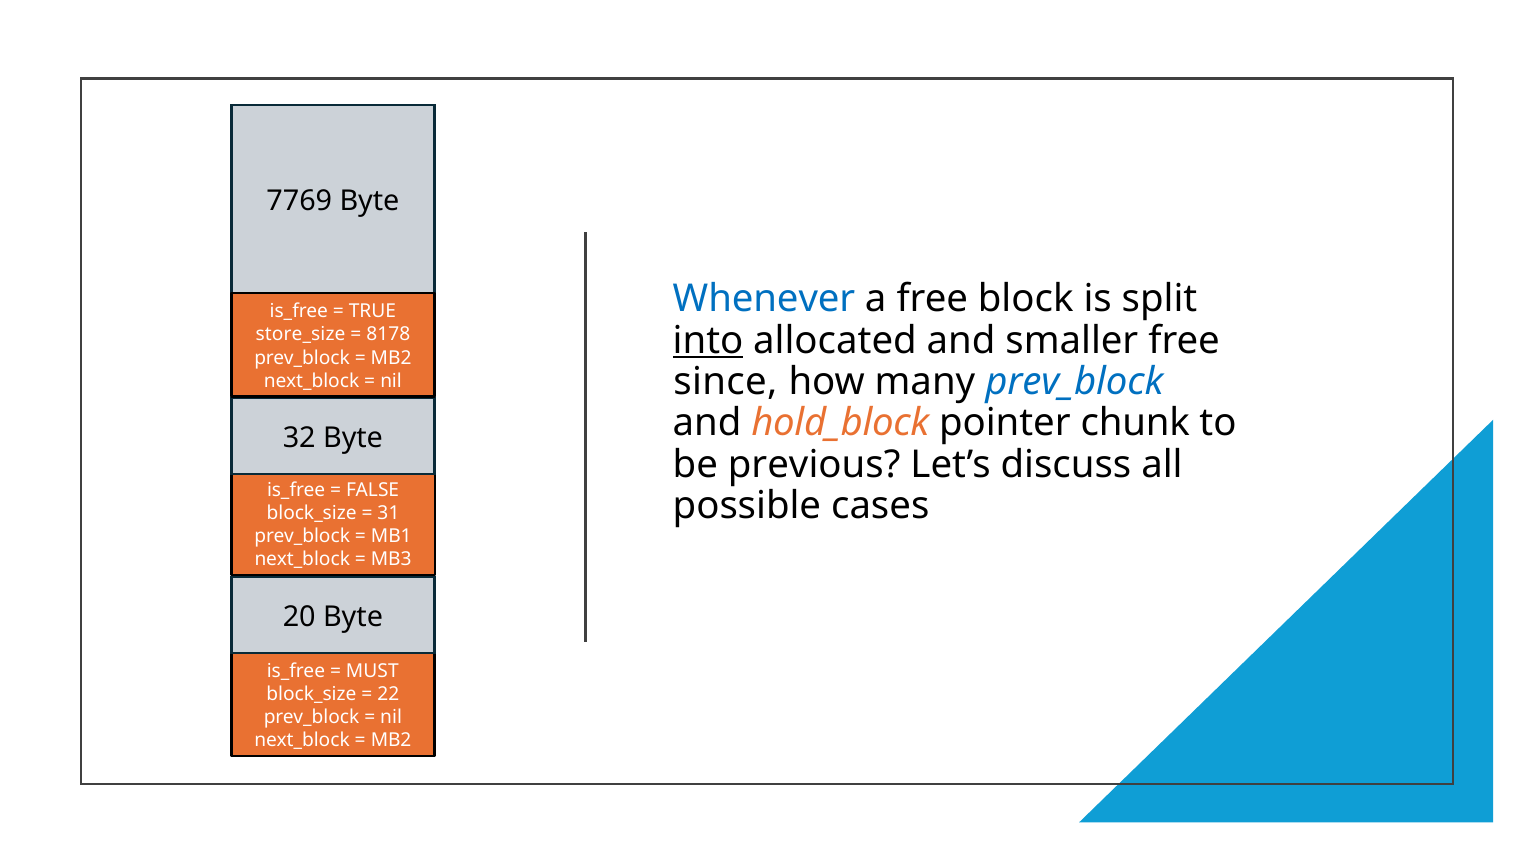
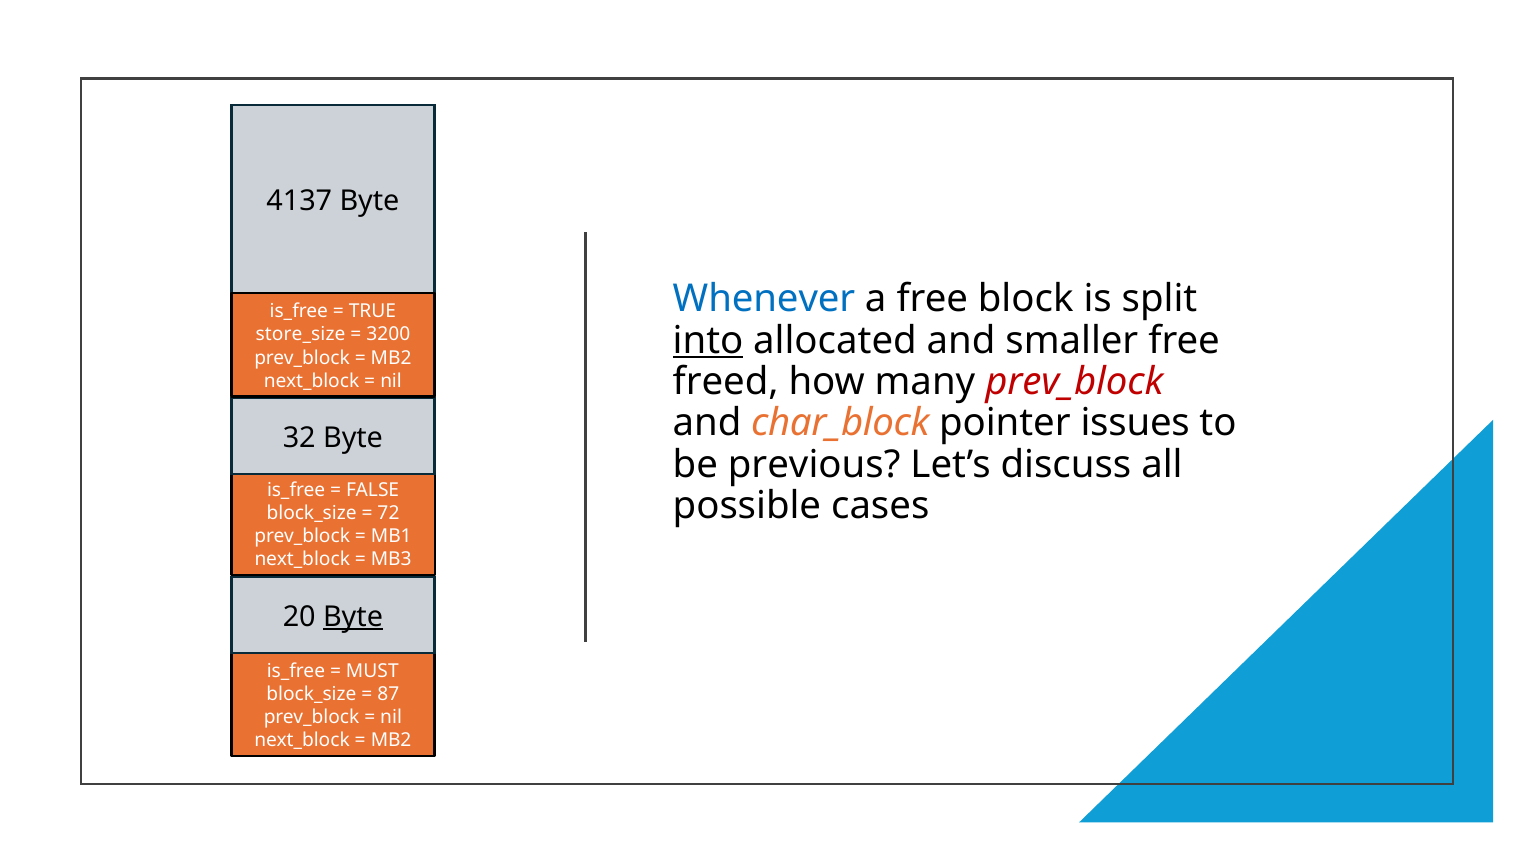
7769: 7769 -> 4137 (299, 201)
8178: 8178 -> 3200 (388, 335)
since: since -> freed (726, 382)
prev_block colour: blue -> red (1074, 382)
hold_block: hold_block -> char_block (840, 423)
chunk: chunk -> issues (1135, 423)
31: 31 -> 72 (388, 513)
Byte underline: none -> present (353, 617)
22: 22 -> 87 (388, 694)
